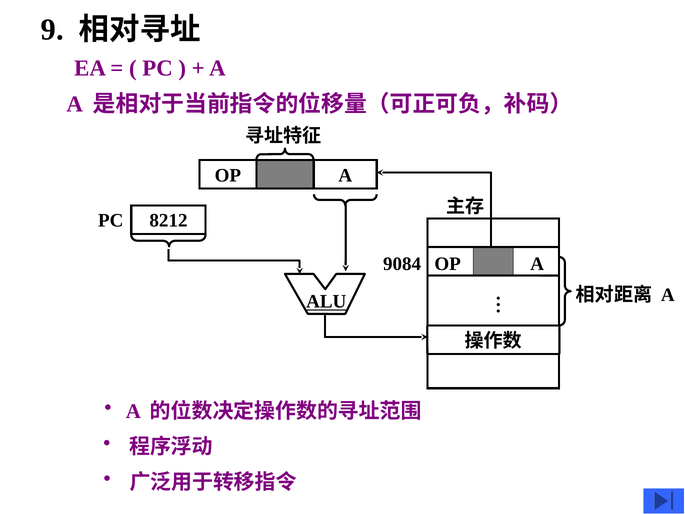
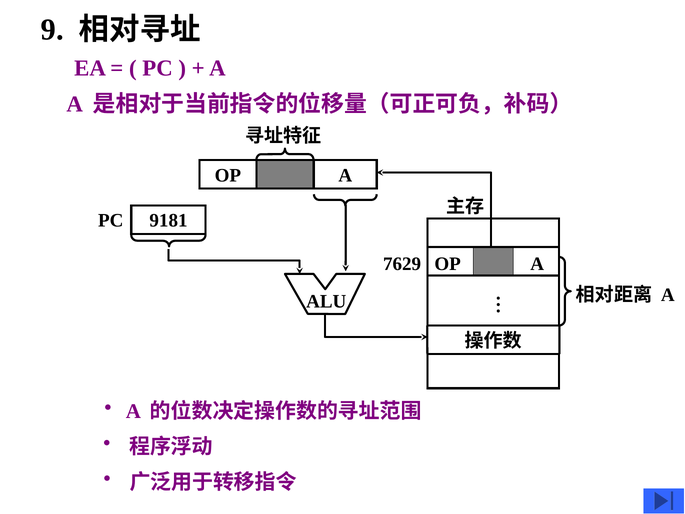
8212: 8212 -> 9181 (169, 220)
9084: 9084 -> 7629 (402, 264)
ALU underline: present -> none (326, 302)
